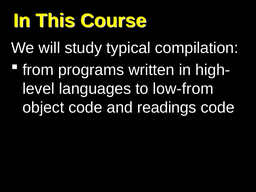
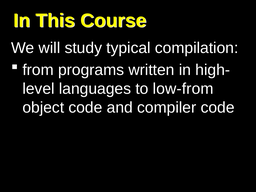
readings: readings -> compiler (167, 107)
